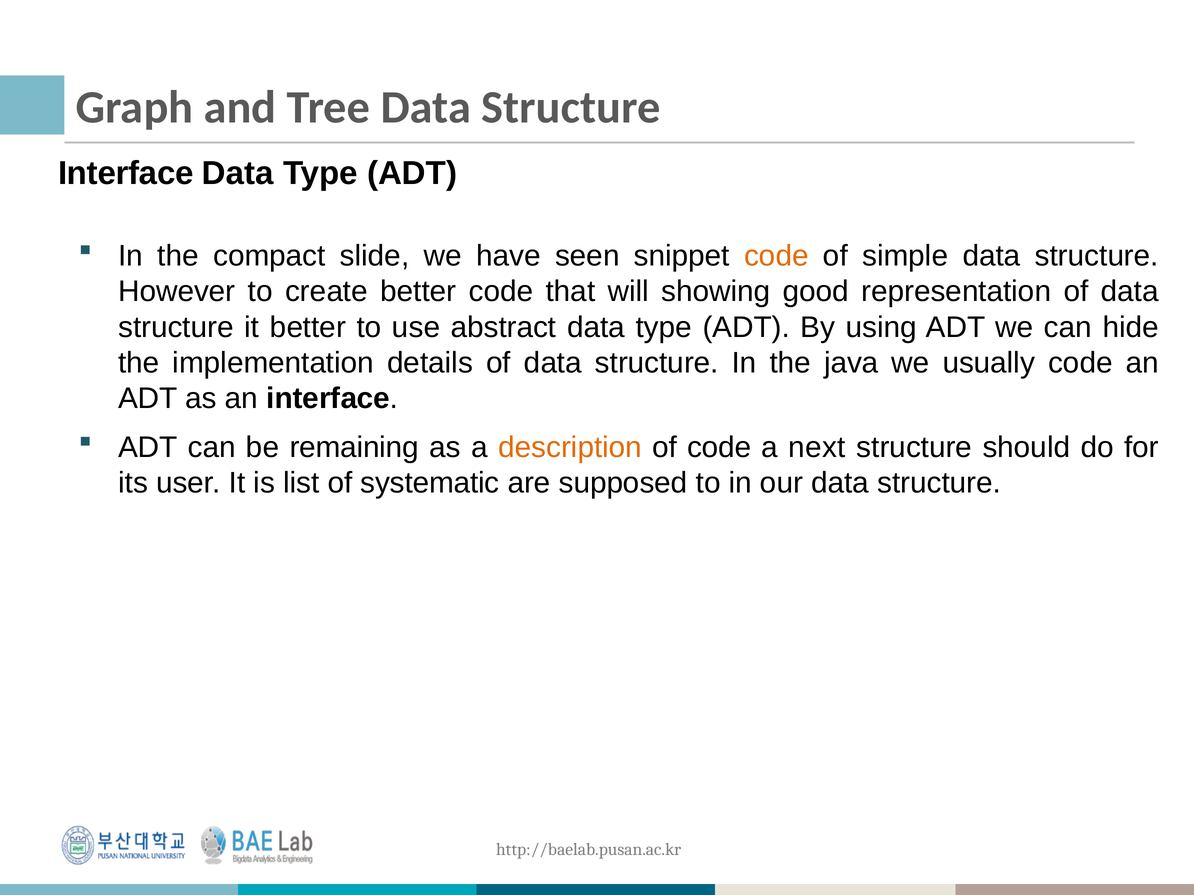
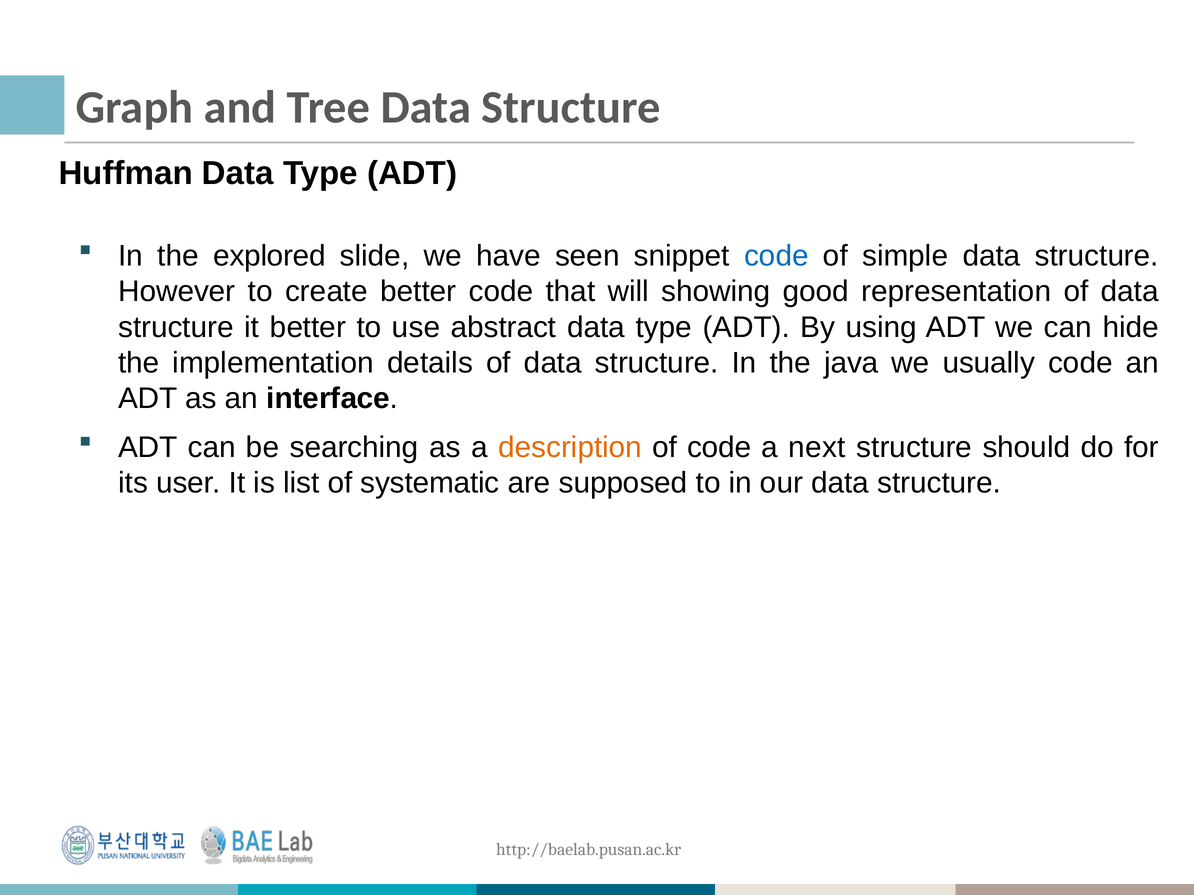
Interface: Interface -> Huffman (126, 173)
compact: compact -> explored (270, 256)
code colour: orange -> blue (776, 256)
remaining: remaining -> searching (354, 448)
